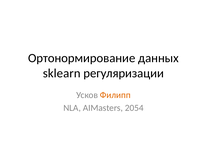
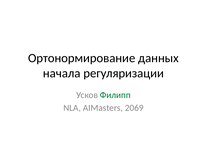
sklearn: sklearn -> начала (62, 73)
Филипп colour: orange -> green (115, 95)
2054: 2054 -> 2069 (134, 108)
